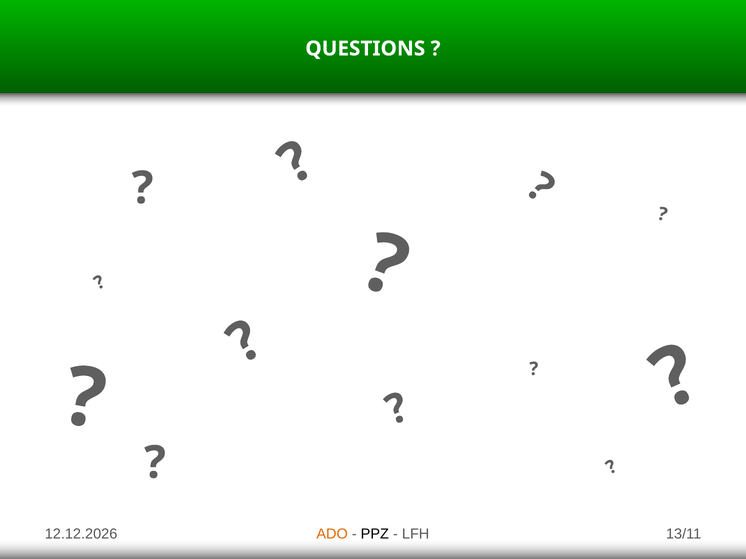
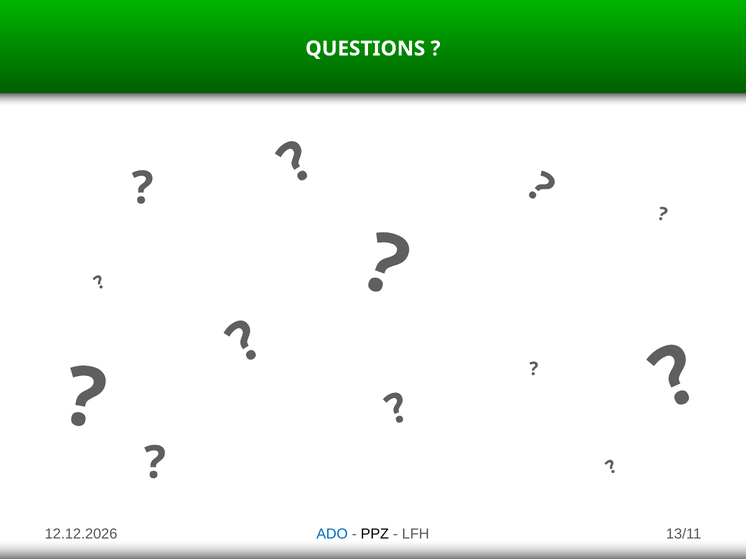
ADO colour: orange -> blue (332, 534)
